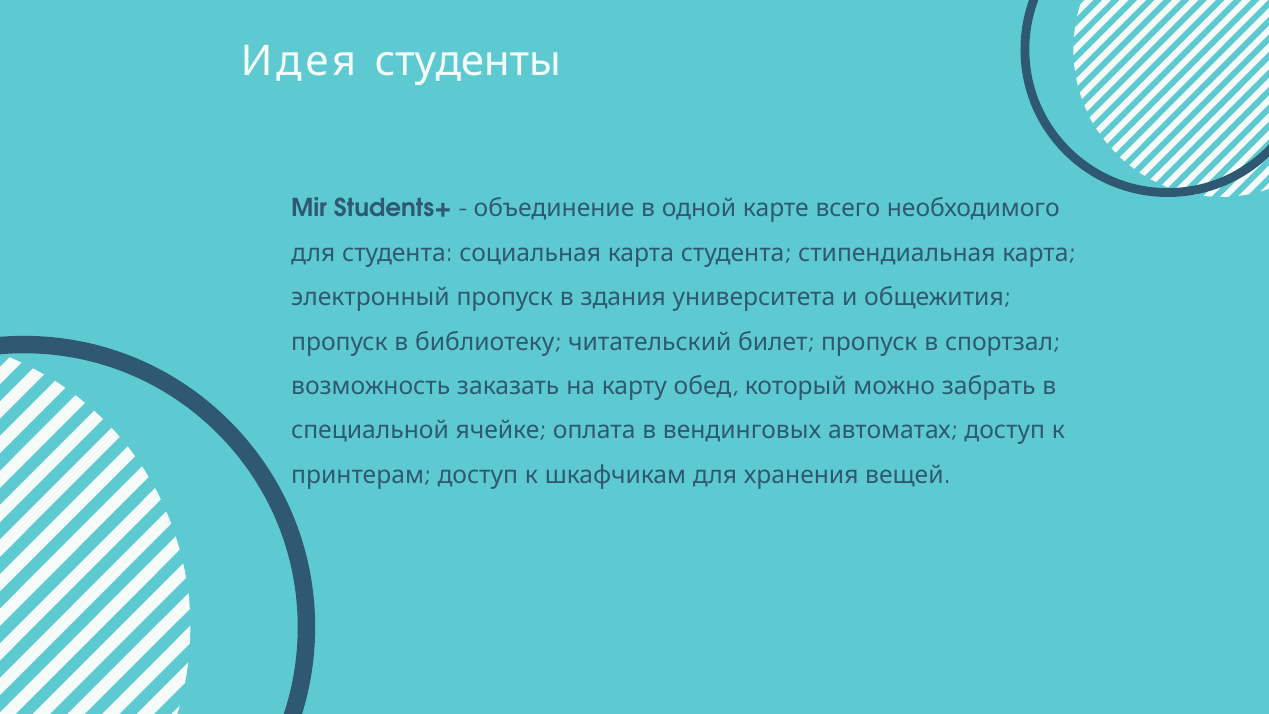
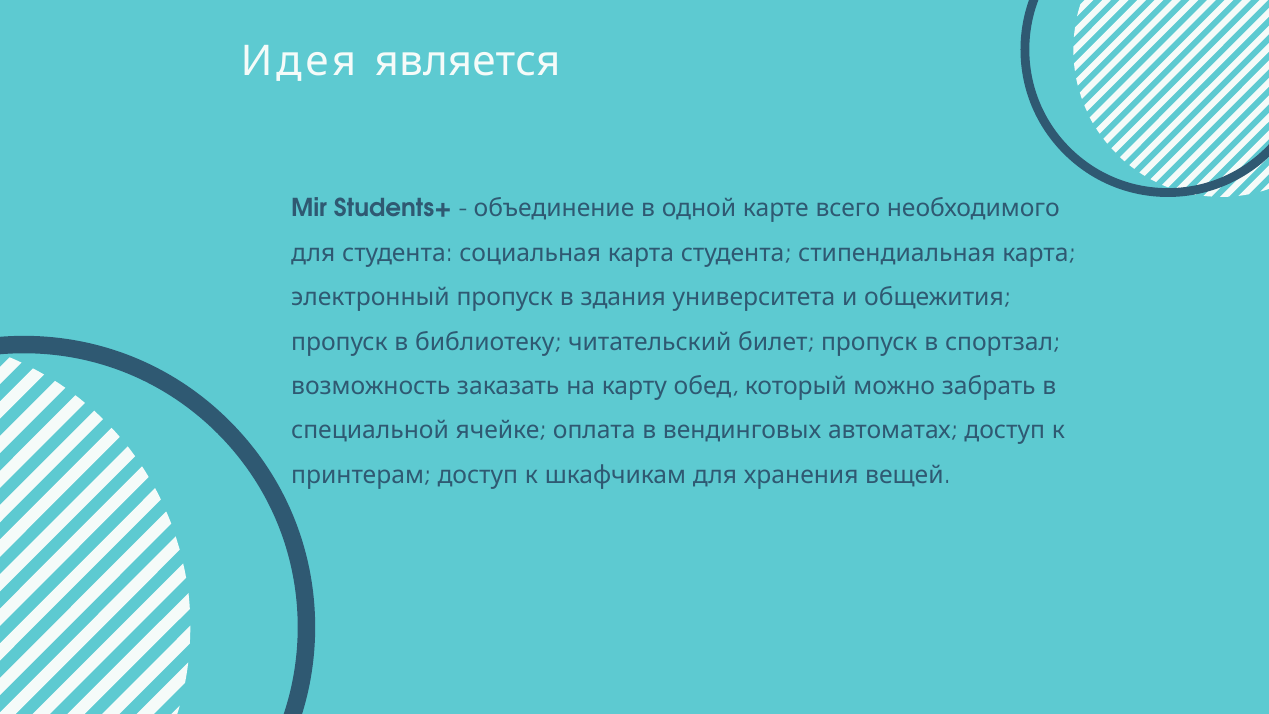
студенты: студенты -> является (468, 62)
